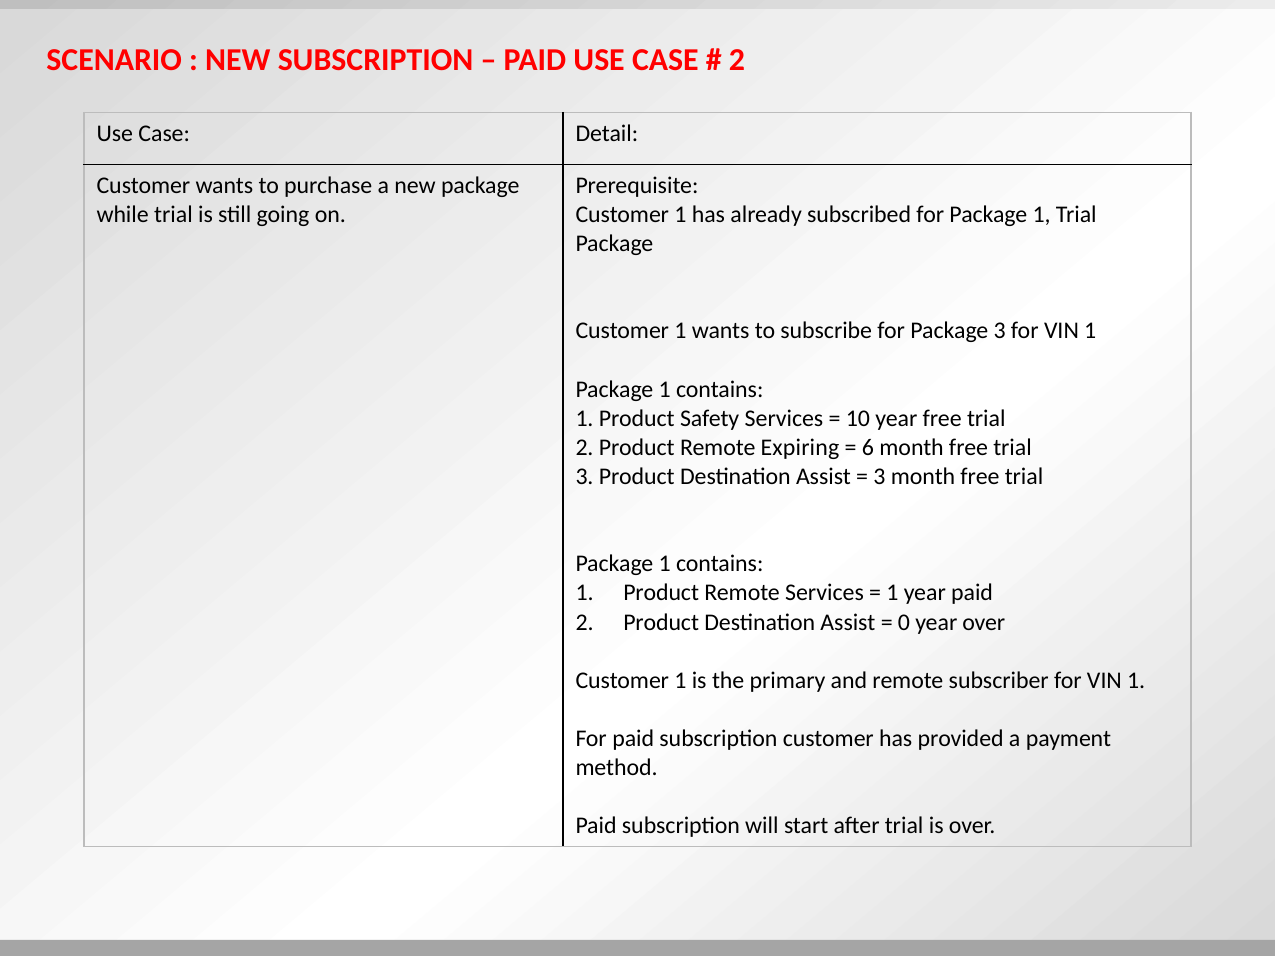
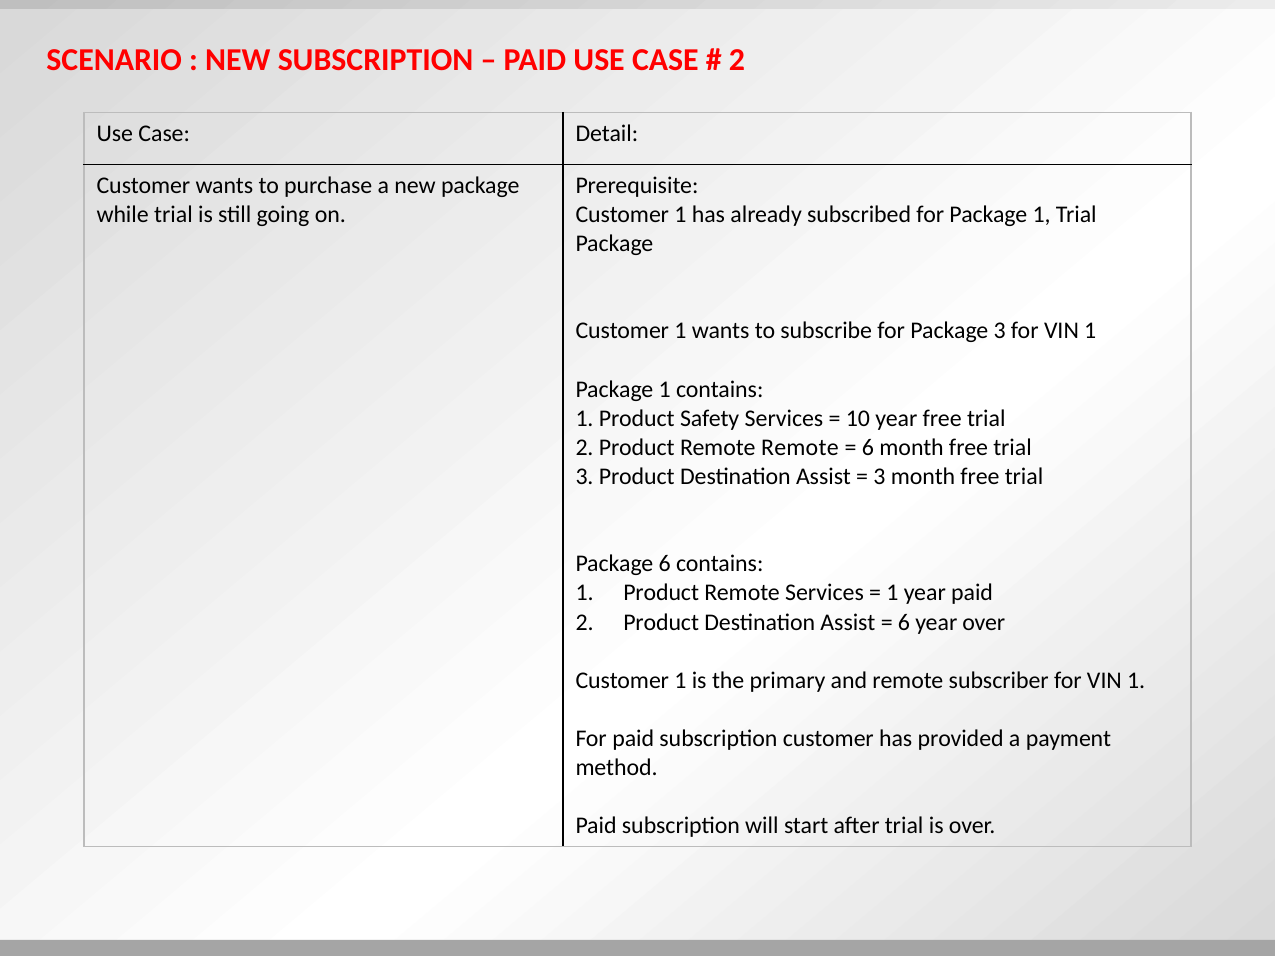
Remote Expiring: Expiring -> Remote (800, 448)
1: 1 -> 6 (665, 564)
0: 0 -> 6 (904, 622)
